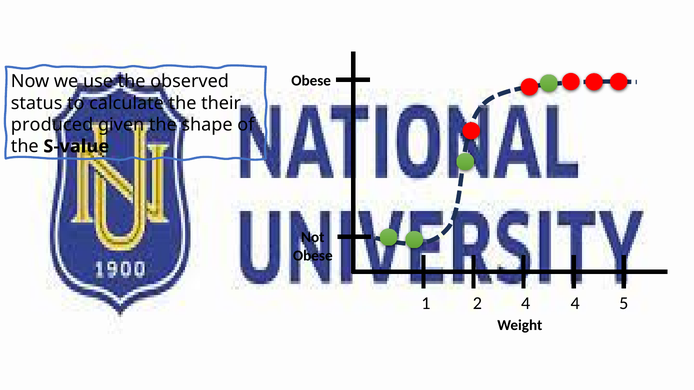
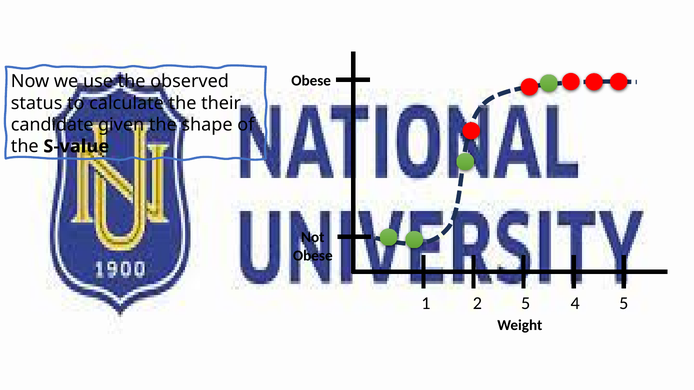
produced: produced -> candidate (52, 125)
2 4: 4 -> 5 (526, 303)
